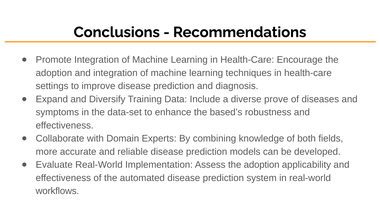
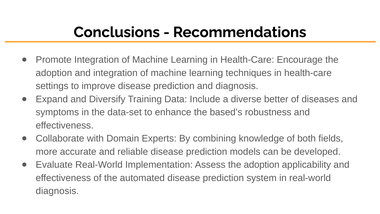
prove: prove -> better (276, 99)
workflows: workflows -> diagnosis (57, 191)
